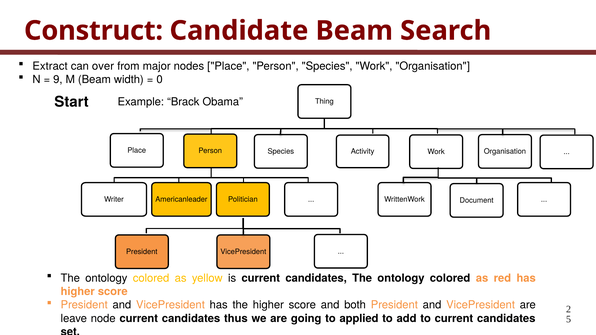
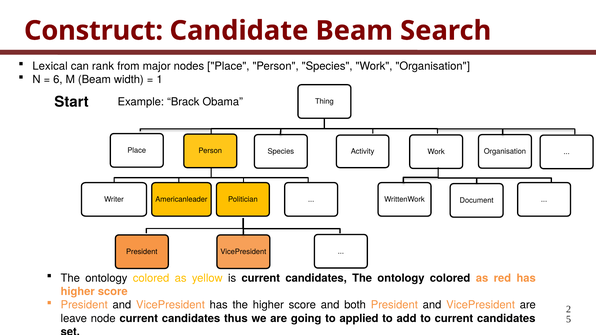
Extract: Extract -> Lexical (50, 66)
over: over -> rank (103, 66)
9: 9 -> 6 (58, 79)
0: 0 -> 1 (160, 79)
